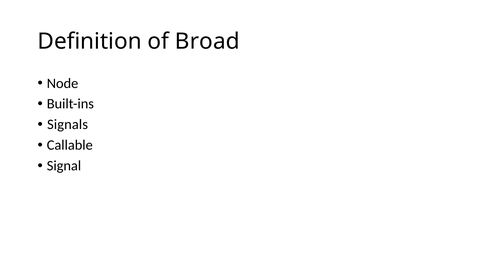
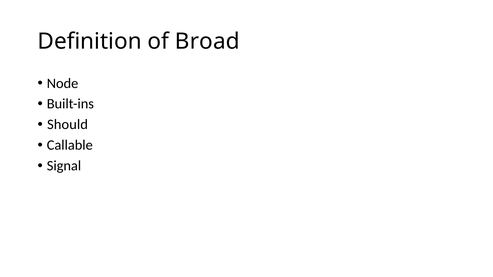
Signals: Signals -> Should (68, 125)
